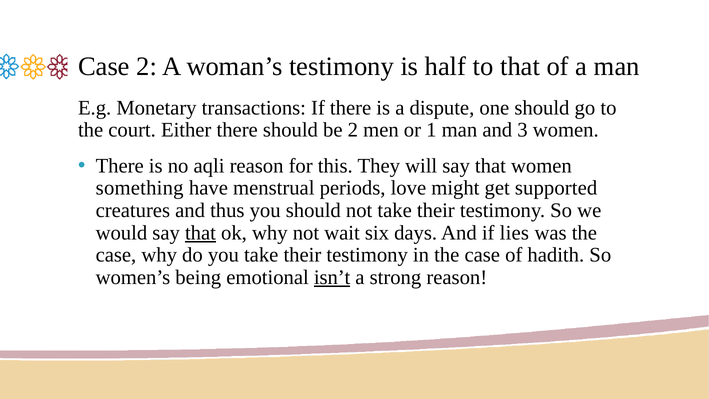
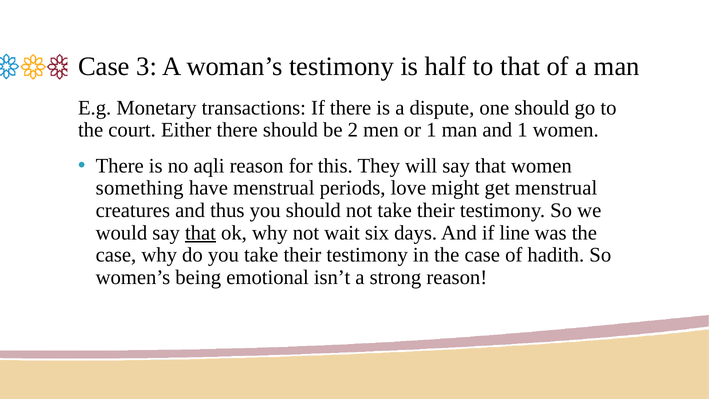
Case 2: 2 -> 3 (147, 67)
and 3: 3 -> 1 (522, 130)
get supported: supported -> menstrual (556, 188)
lies: lies -> line (515, 233)
isn’t underline: present -> none (332, 277)
